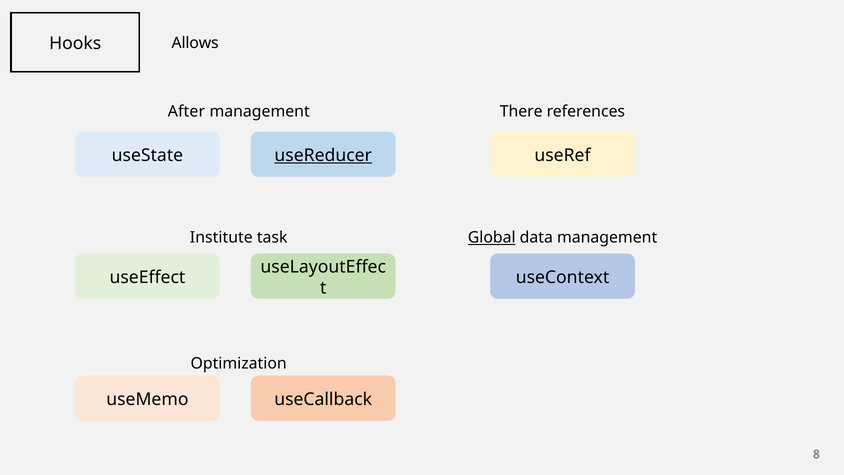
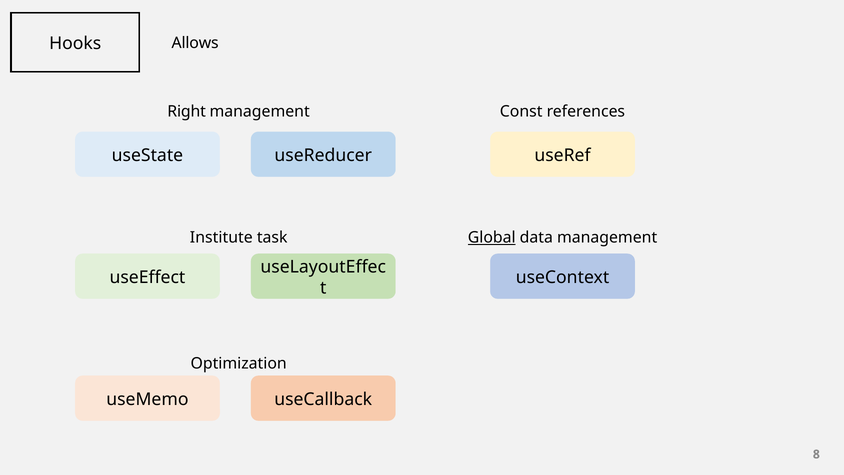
After: After -> Right (187, 112)
There: There -> Const (521, 112)
useReducer underline: present -> none (323, 155)
